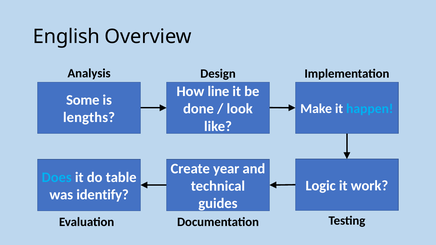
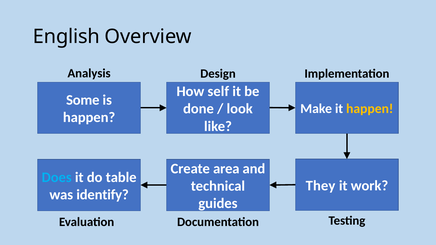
line: line -> self (218, 91)
happen colour: light blue -> yellow (370, 109)
lengths: lengths -> happen (89, 118)
year: year -> area (226, 169)
Logic: Logic -> They (320, 186)
